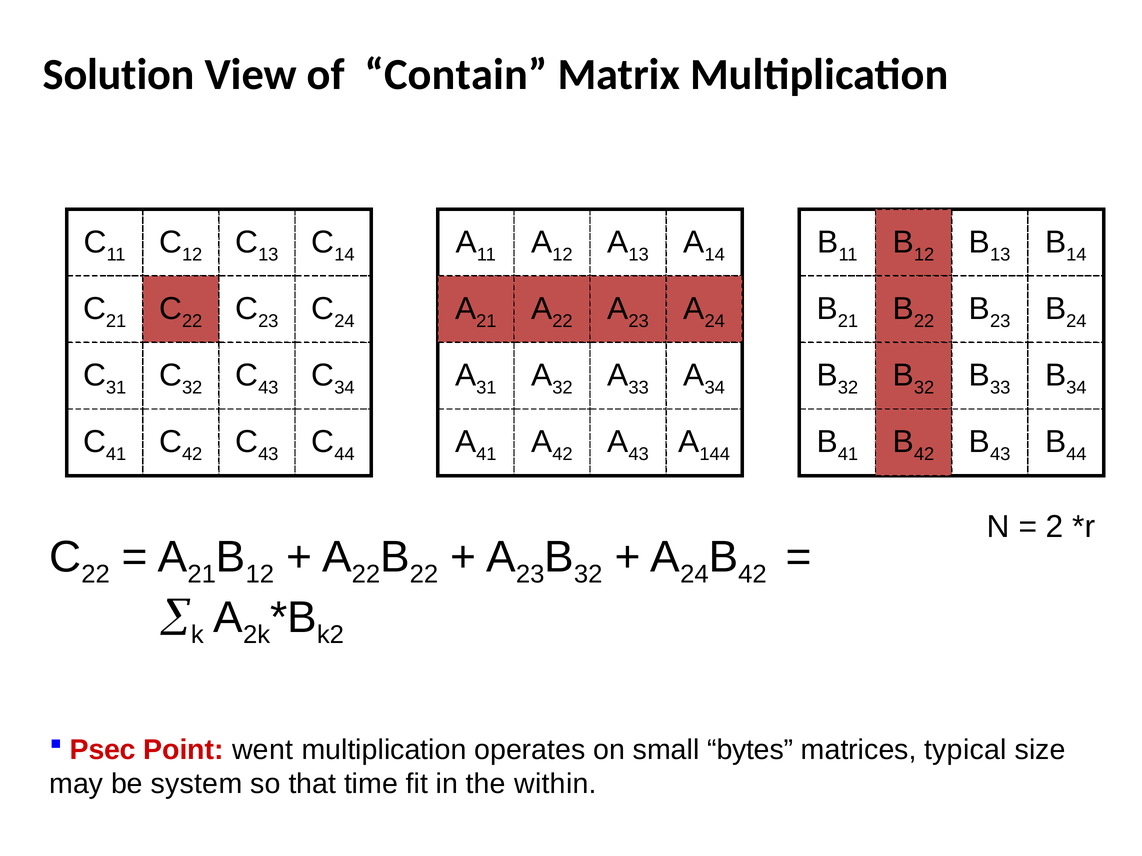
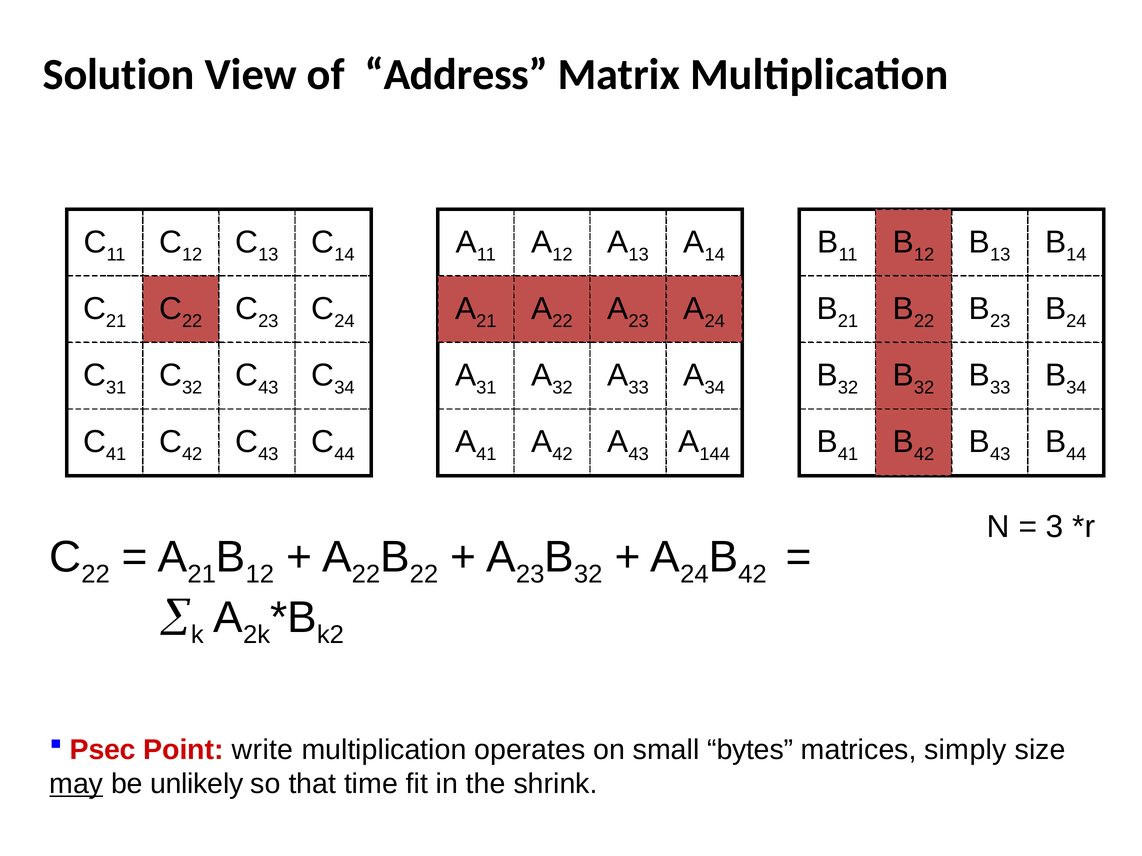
Contain: Contain -> Address (456, 74)
2: 2 -> 3 (1055, 527)
went: went -> write (263, 750)
typical: typical -> simply (965, 750)
may underline: none -> present (76, 784)
system: system -> unlikely (197, 784)
within: within -> shrink (556, 784)
